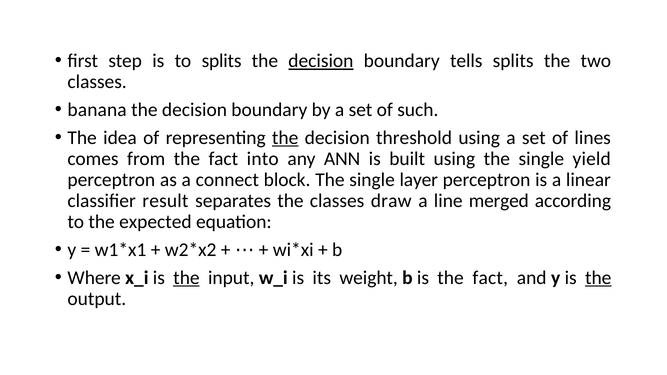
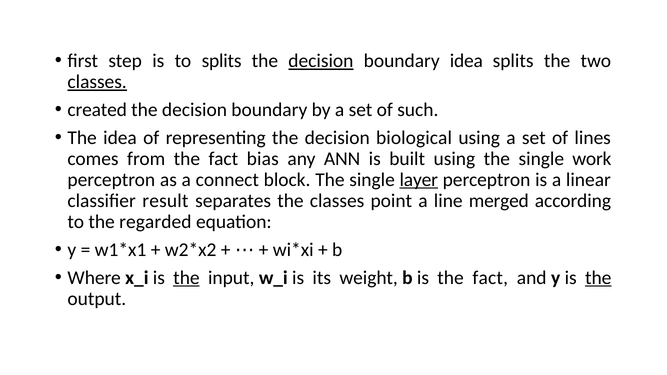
boundary tells: tells -> idea (466, 61)
classes underline: none -> present (97, 82)
banana: banana -> created (97, 110)
the underline: present -> none (285, 138)
threshold: threshold -> biological (414, 138)
into: into -> bias (263, 159)
yield: yield -> work (592, 159)
layer underline: none -> present (419, 180)
draw: draw -> point (391, 201)
expected: expected -> regarded (155, 222)
